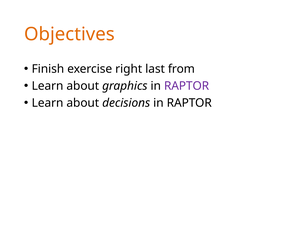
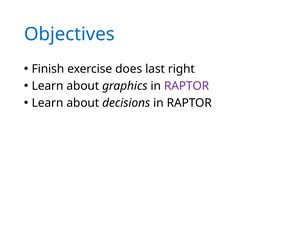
Objectives colour: orange -> blue (69, 34)
right: right -> does (129, 69)
from: from -> right (181, 69)
